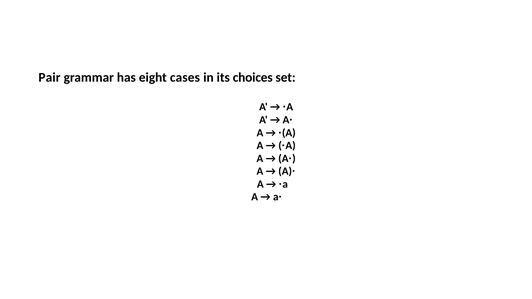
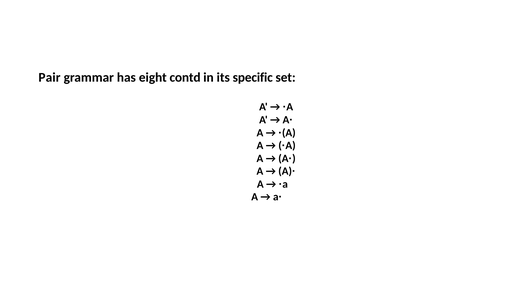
cases: cases -> contd (185, 78)
choices: choices -> specific (253, 78)
